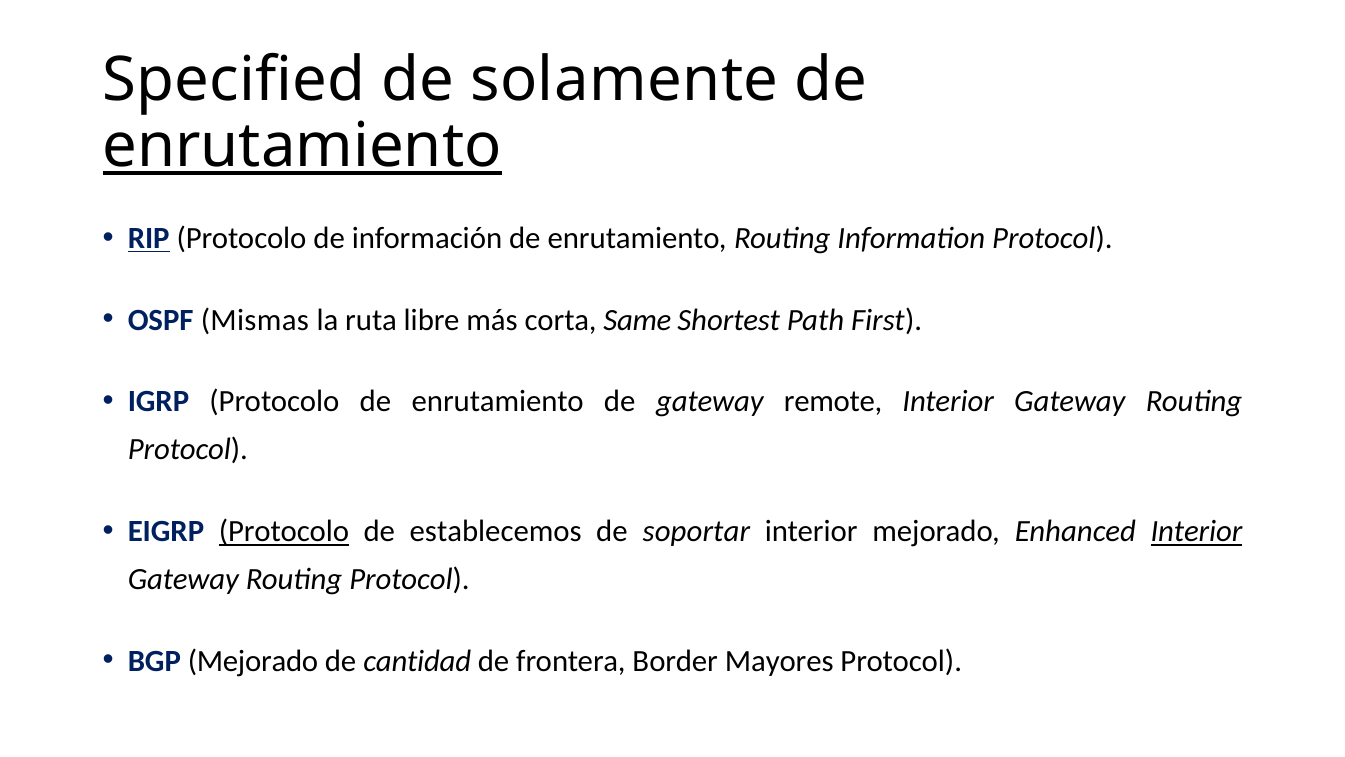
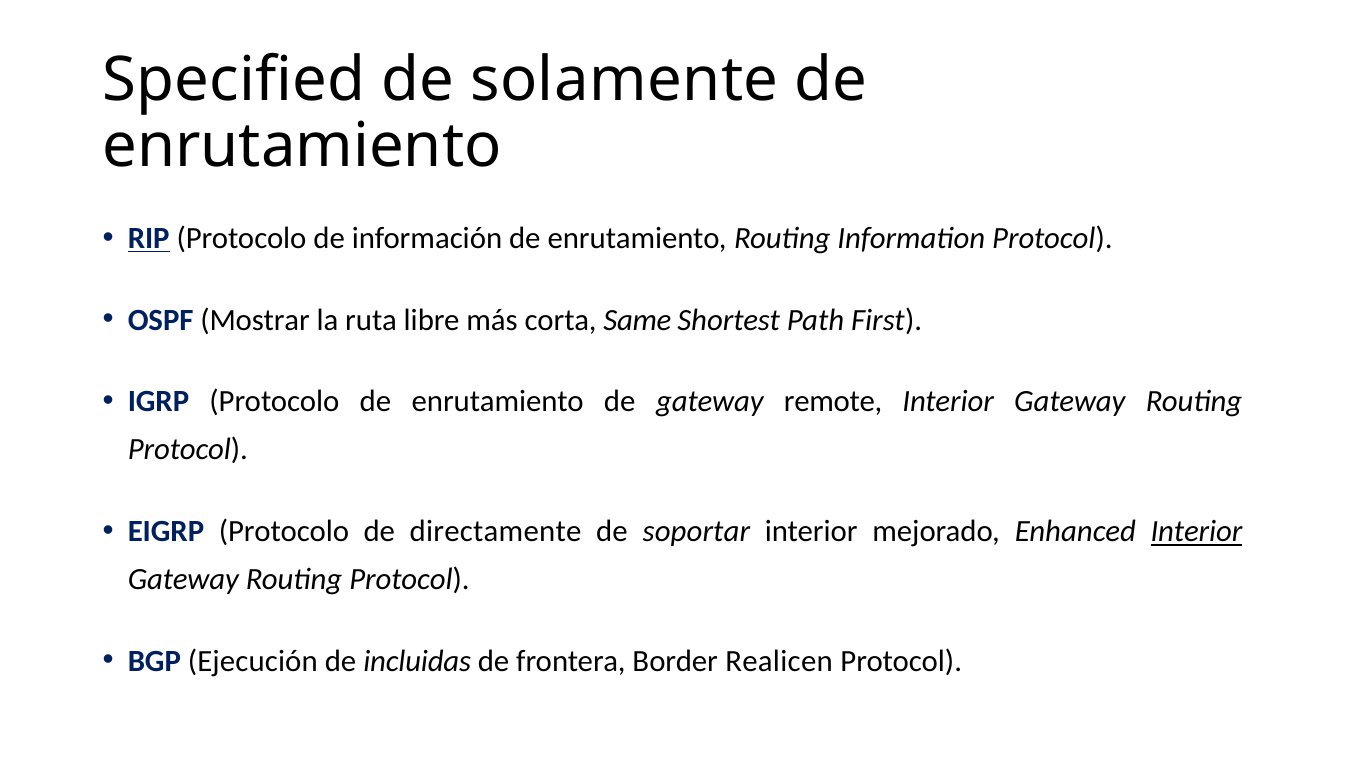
enrutamiento underline: present -> none (302, 146)
Mismas: Mismas -> Mostrar (255, 320)
Protocolo underline: present -> none (284, 531)
establecemos: establecemos -> directamente (496, 531)
BGP Mejorado: Mejorado -> Ejecución (253, 661)
cantidad: cantidad -> incluidas (417, 661)
Mayores: Mayores -> Realicen (779, 661)
